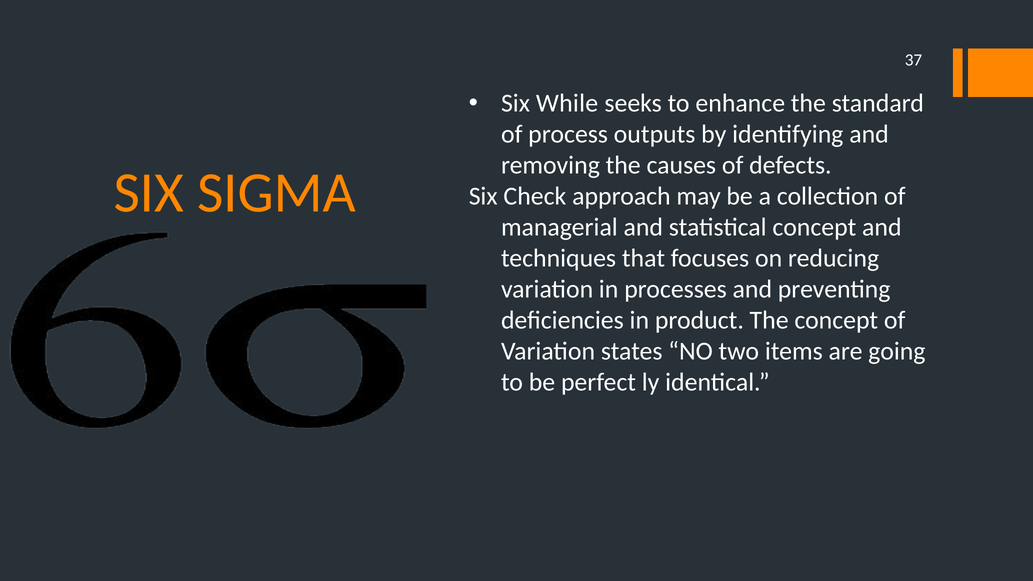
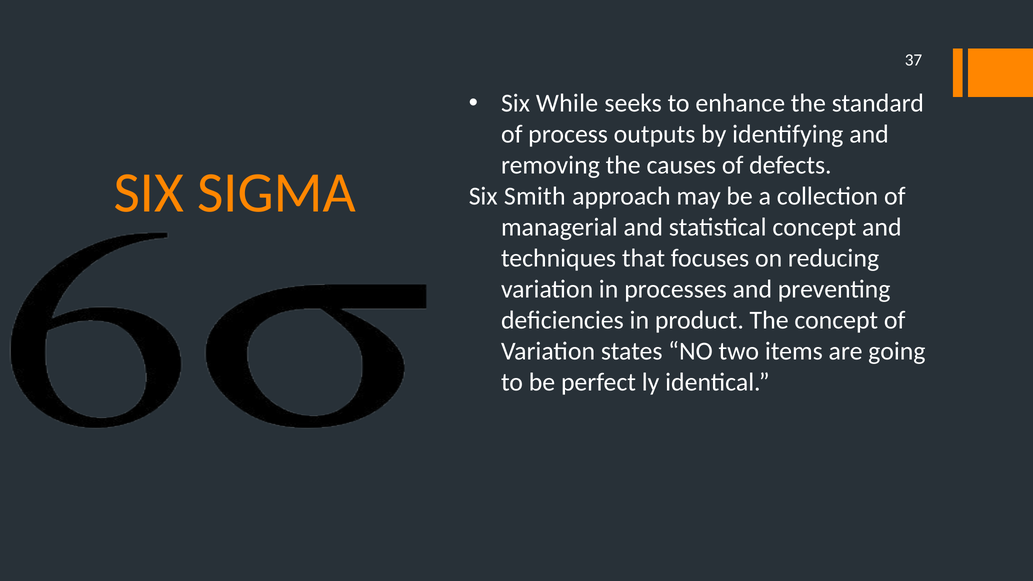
Check: Check -> Smith (535, 196)
